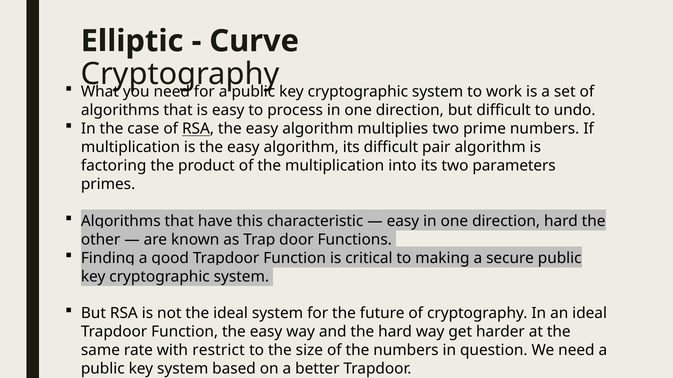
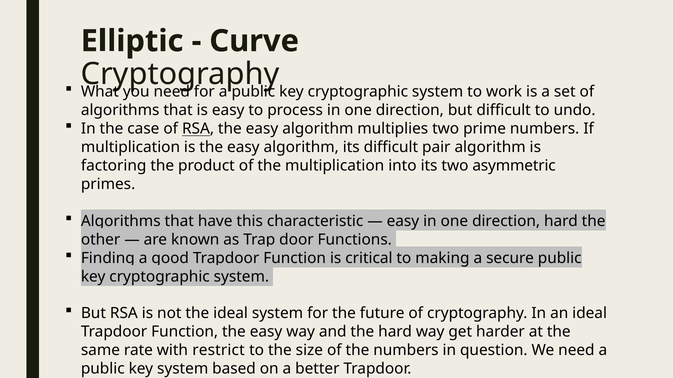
parameters: parameters -> asymmetric (514, 166)
